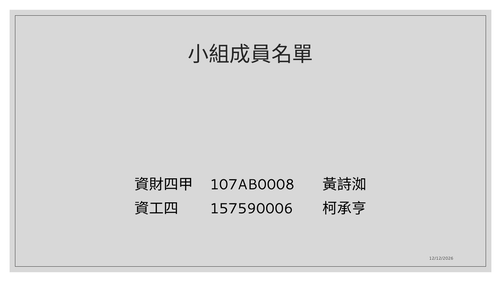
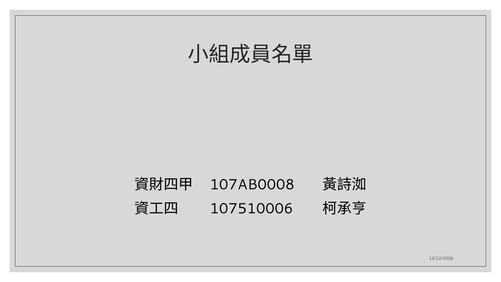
157590006: 157590006 -> 107510006 (251, 209)
